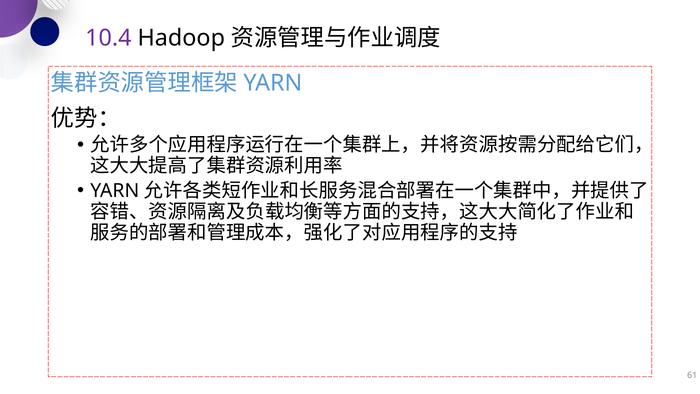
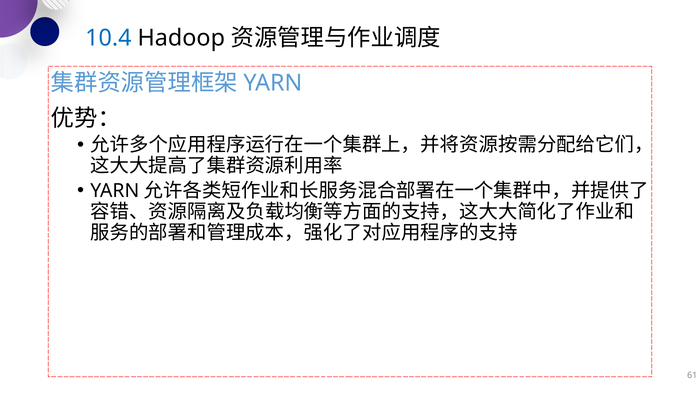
10.4 colour: purple -> blue (108, 38)
